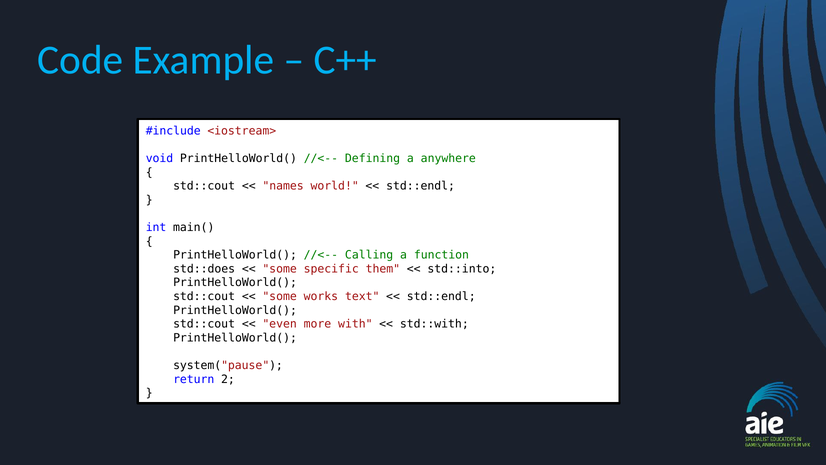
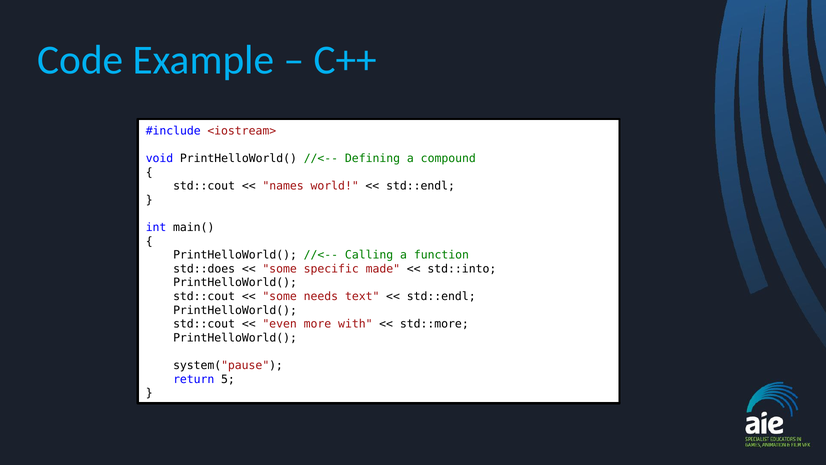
anywhere: anywhere -> compound (448, 158)
them: them -> made (383, 269)
works: works -> needs (321, 296)
std::with: std::with -> std::more (434, 324)
2: 2 -> 5 (228, 379)
